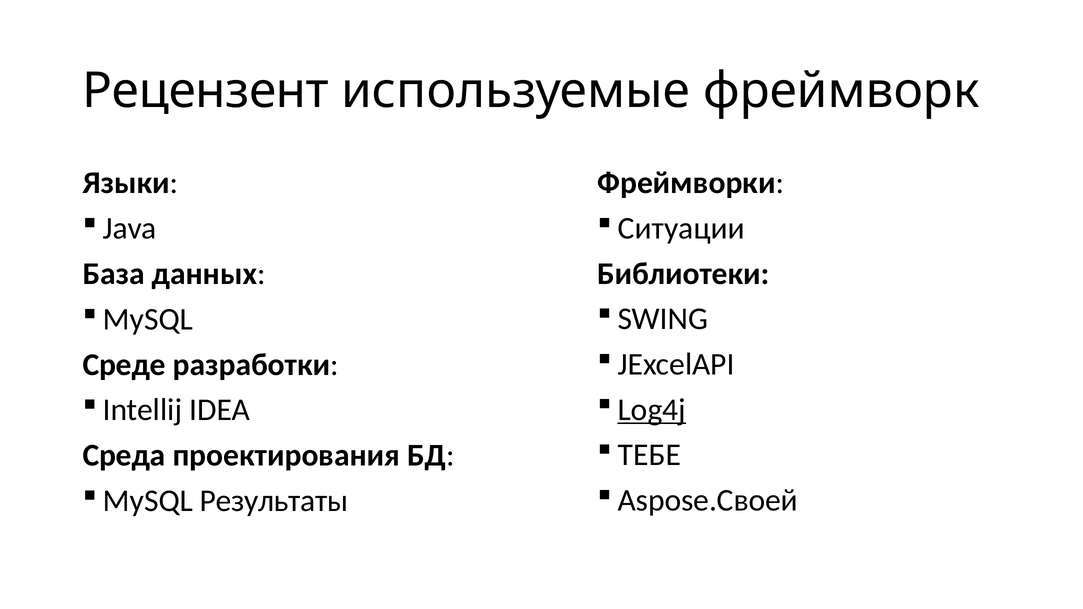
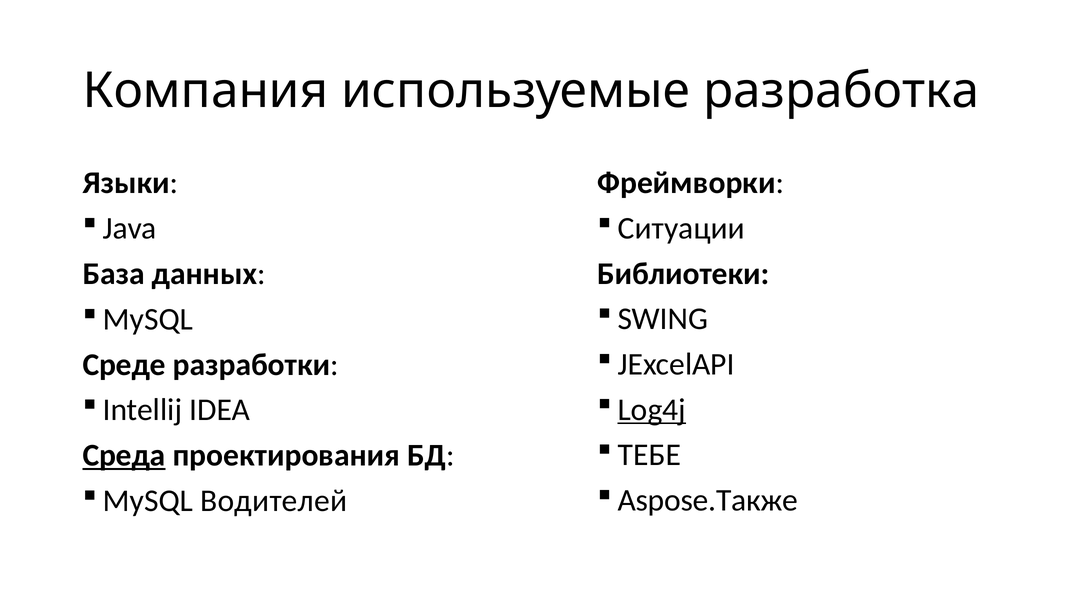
Рецензент: Рецензент -> Компания (205, 91)
фреймворк: фреймворк -> разработка (841, 91)
Среда underline: none -> present (124, 456)
Aspose.Своей: Aspose.Своей -> Aspose.Также (708, 500)
Результаты: Результаты -> Водителей (274, 501)
